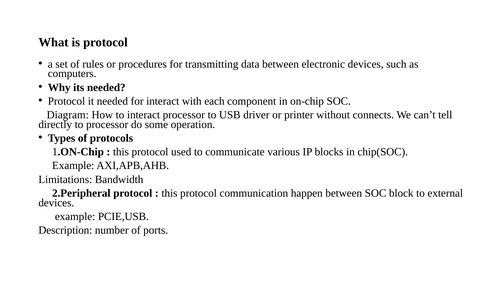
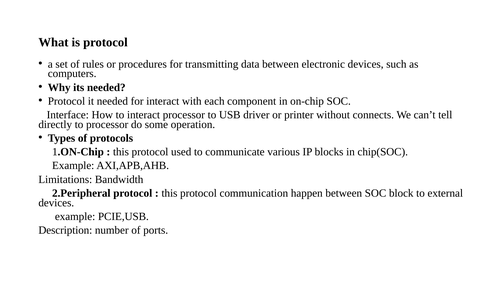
Diagram: Diagram -> Interface (68, 115)
